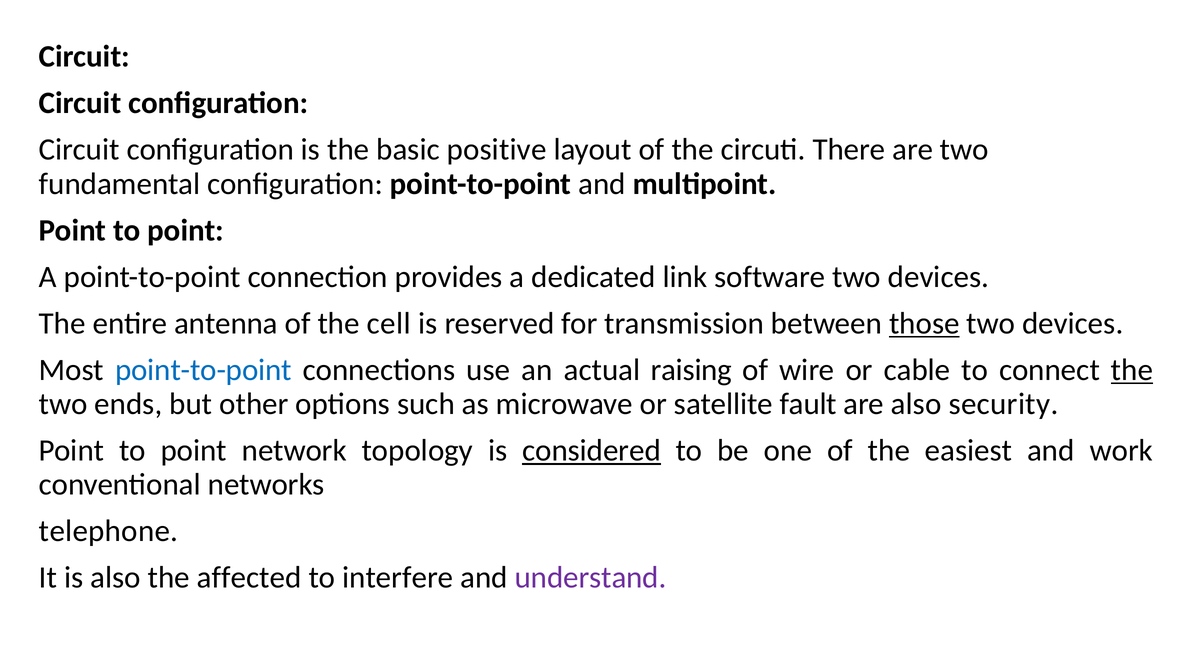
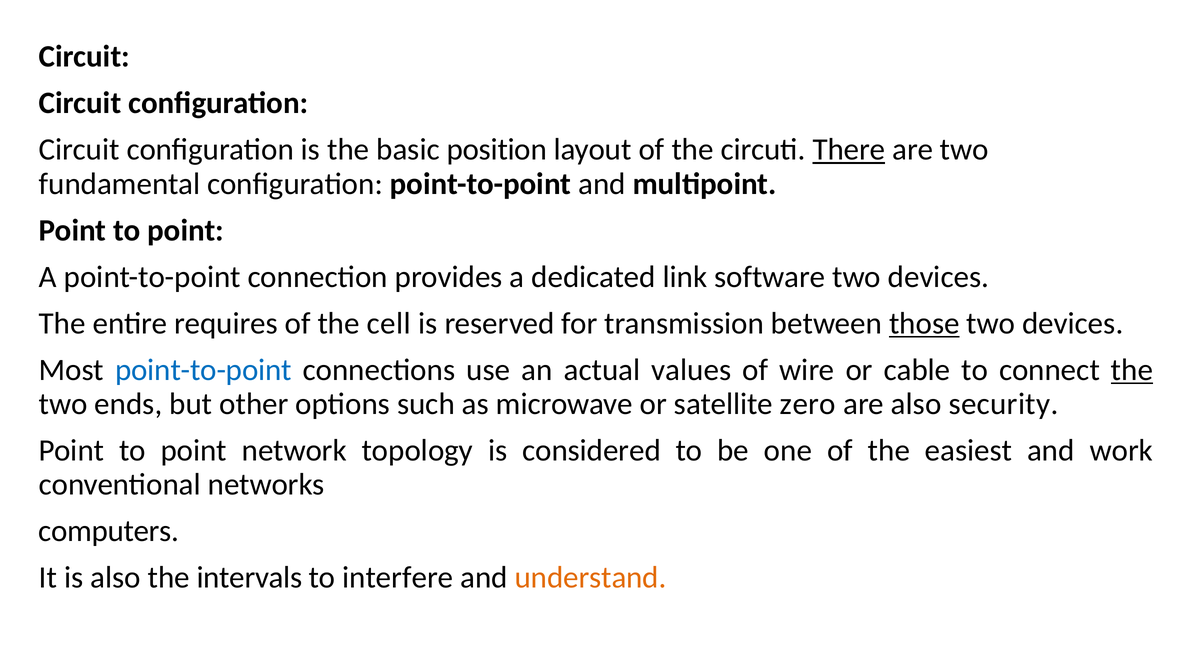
positive: positive -> position (497, 150)
There underline: none -> present (849, 150)
antenna: antenna -> requires (226, 323)
raising: raising -> values (691, 370)
fault: fault -> zero (808, 404)
considered underline: present -> none (592, 451)
telephone: telephone -> computers (109, 531)
affected: affected -> intervals (249, 578)
understand colour: purple -> orange (591, 578)
